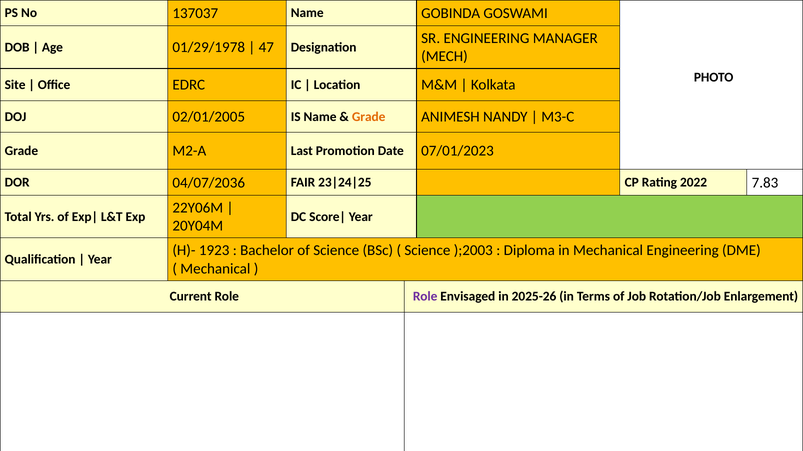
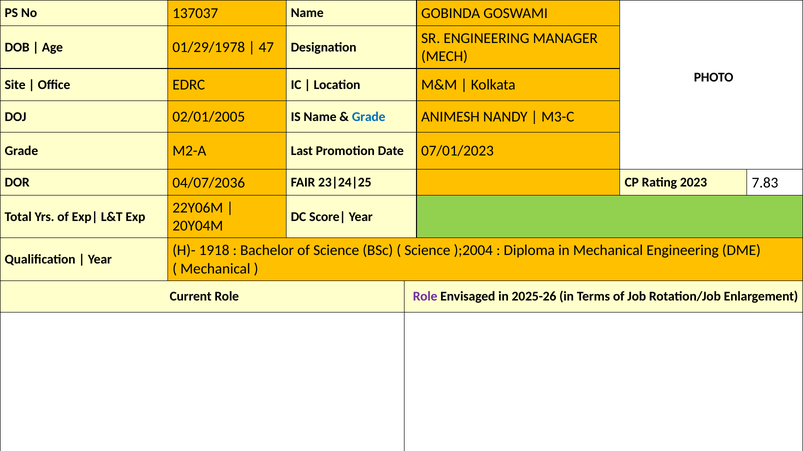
Grade colour: orange -> blue (369, 117)
2022: 2022 -> 2023 (694, 183)
1923: 1923 -> 1918 (214, 251)
);2003: );2003 -> );2004 (473, 251)
